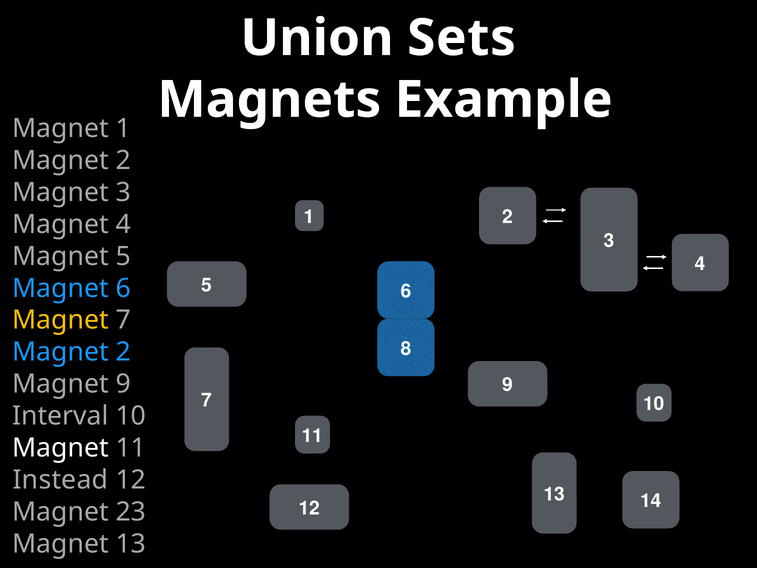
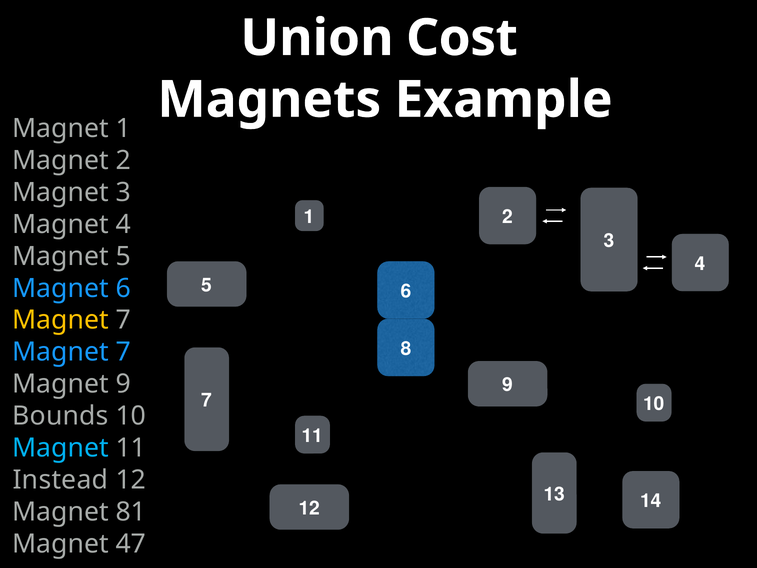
Sets: Sets -> Cost (462, 38)
2: 2 -> 7 (123, 352)
Interval: Interval -> Bounds (60, 416)
Magnet colour: white -> light blue (61, 448)
23: 23 -> 81 (131, 512)
Magnet 13: 13 -> 47 (131, 544)
